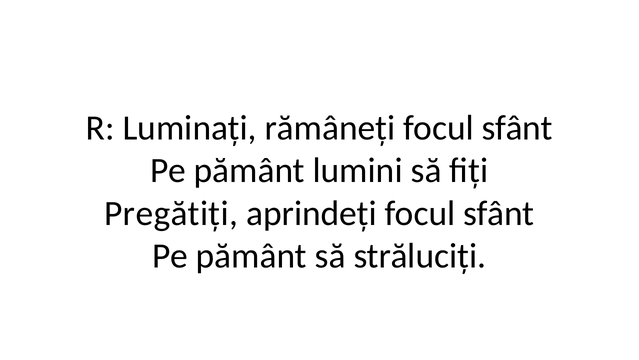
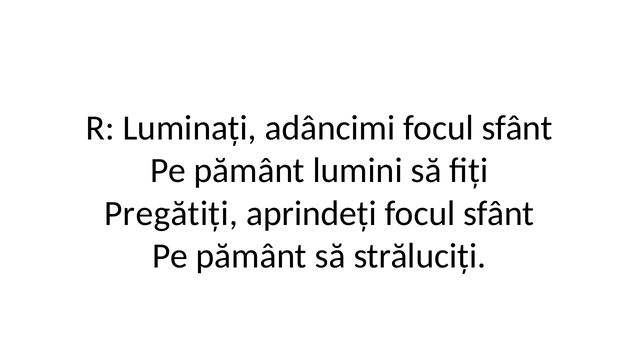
rămâneți: rămâneți -> adâncimi (330, 128)
